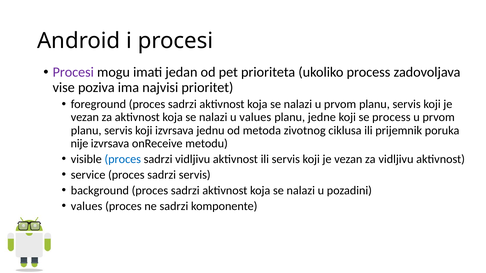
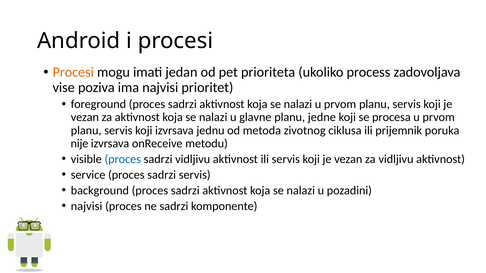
Procesi colour: purple -> orange (73, 72)
u values: values -> glavne (255, 117)
se process: process -> procesa (391, 117)
values: values -> najvisi (87, 206)
